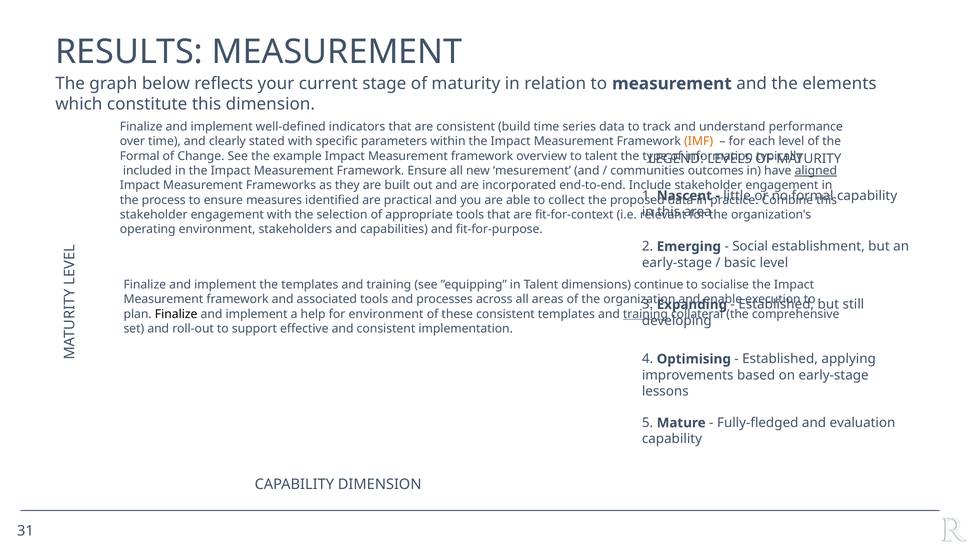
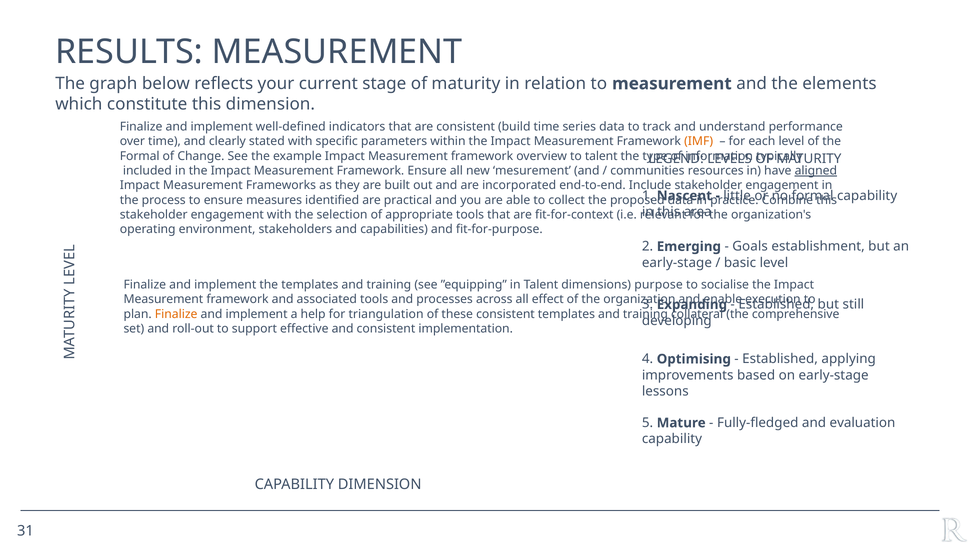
outcomes: outcomes -> resources (716, 171)
Social: Social -> Goals (750, 247)
continue: continue -> purpose (659, 285)
areas: areas -> effect (548, 299)
Finalize colour: black -> orange (176, 314)
for environment: environment -> triangulation (386, 314)
training underline: present -> none (645, 314)
